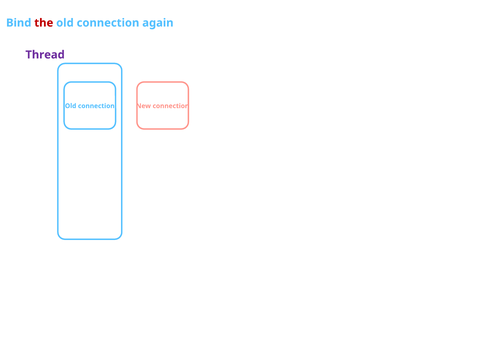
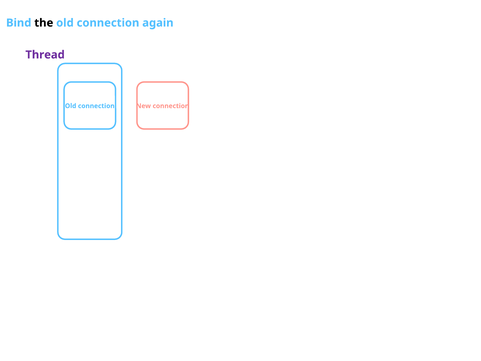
the colour: red -> black (44, 23)
